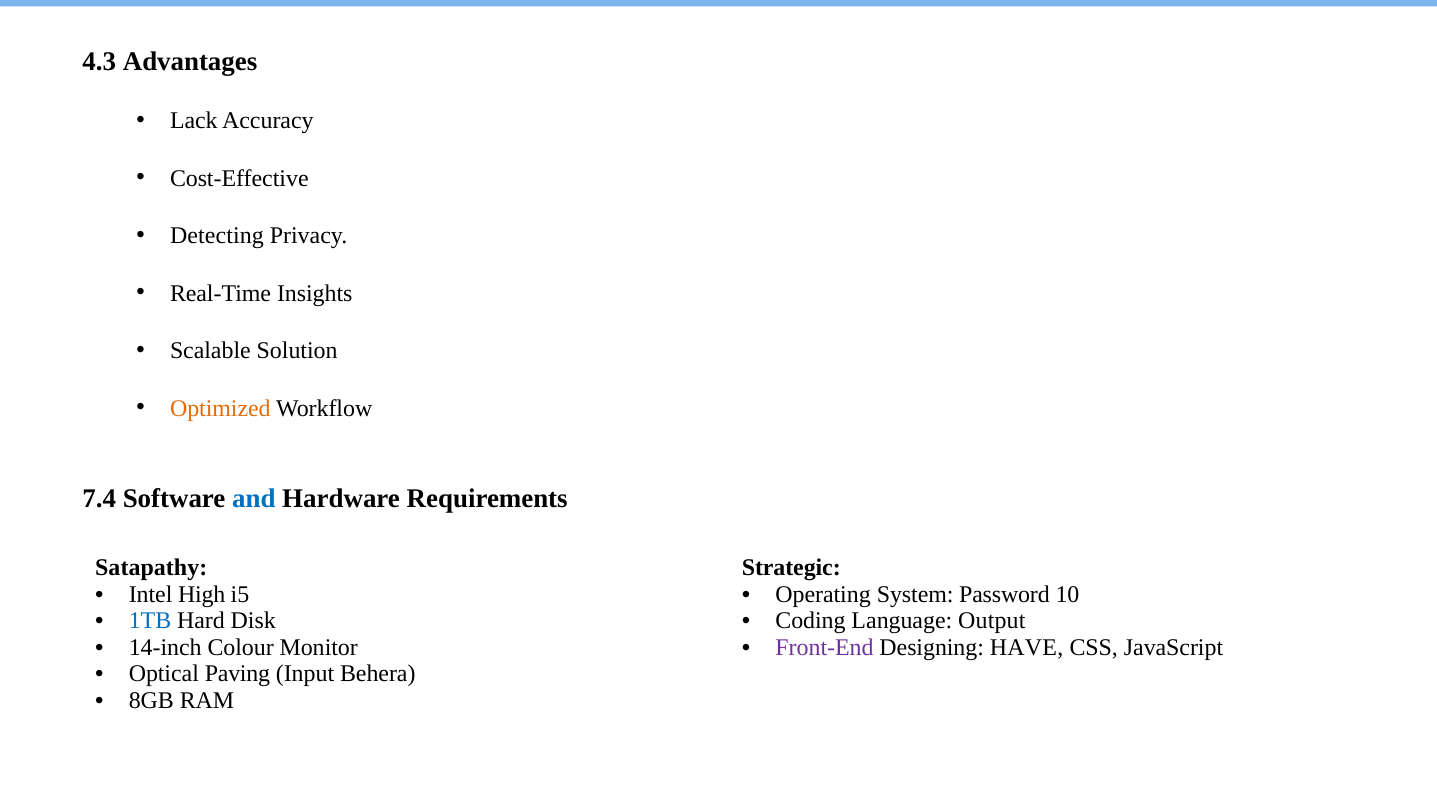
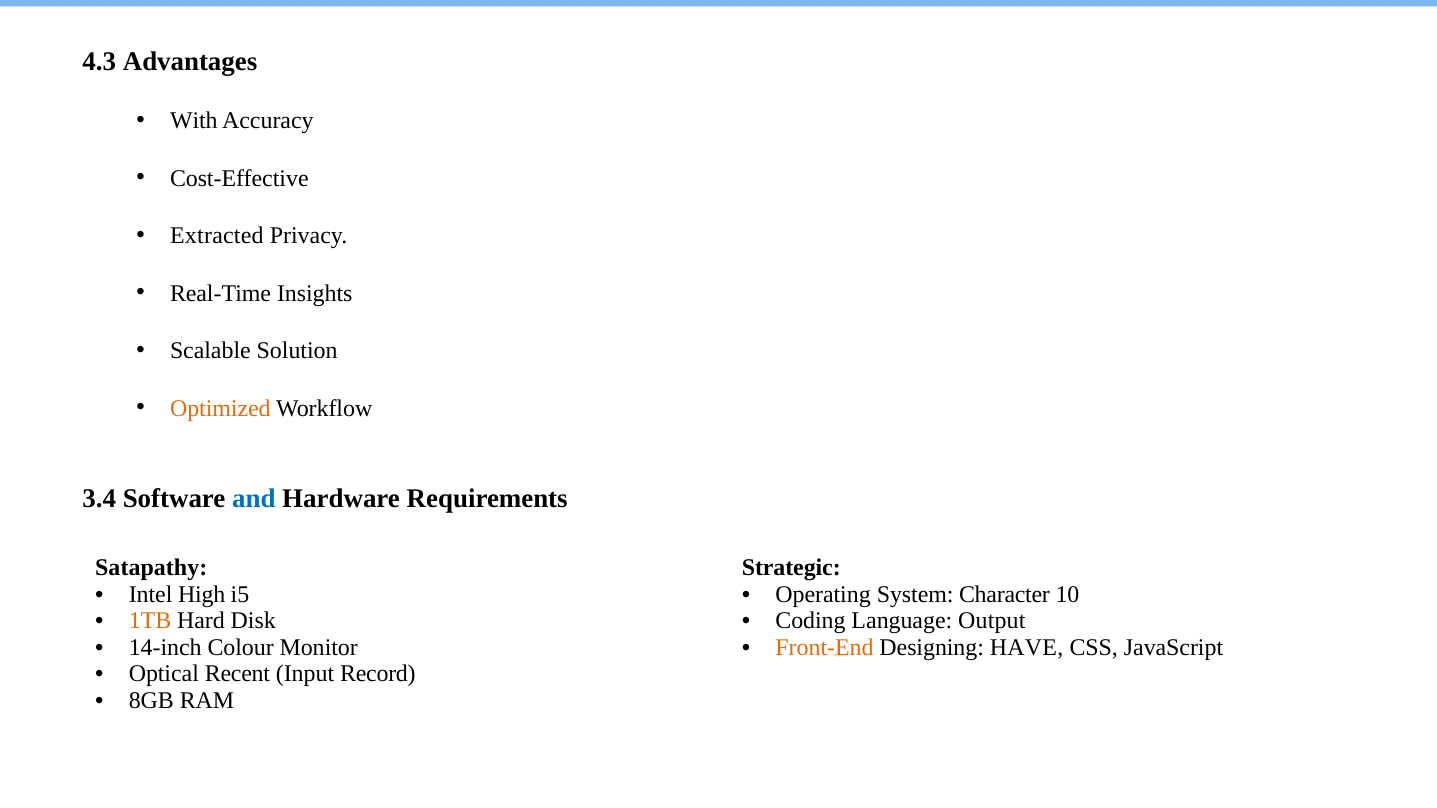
Lack: Lack -> With (194, 121)
Detecting: Detecting -> Extracted (217, 236)
7.4: 7.4 -> 3.4 (99, 499)
Password: Password -> Character (1004, 594)
1TB colour: blue -> orange (150, 621)
Front-End colour: purple -> orange (824, 648)
Paving: Paving -> Recent (237, 674)
Behera: Behera -> Record (378, 674)
